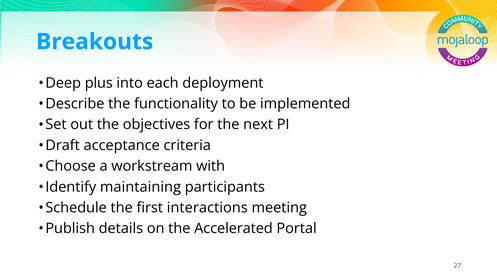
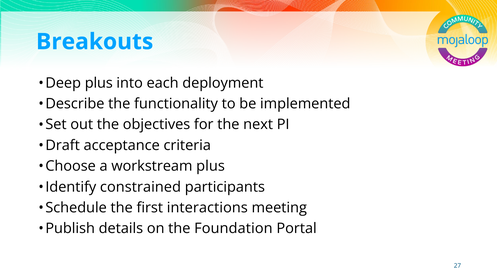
workstream with: with -> plus (211, 166)
maintaining: maintaining -> constrained (140, 187)
Accelerated: Accelerated -> Foundation (233, 229)
